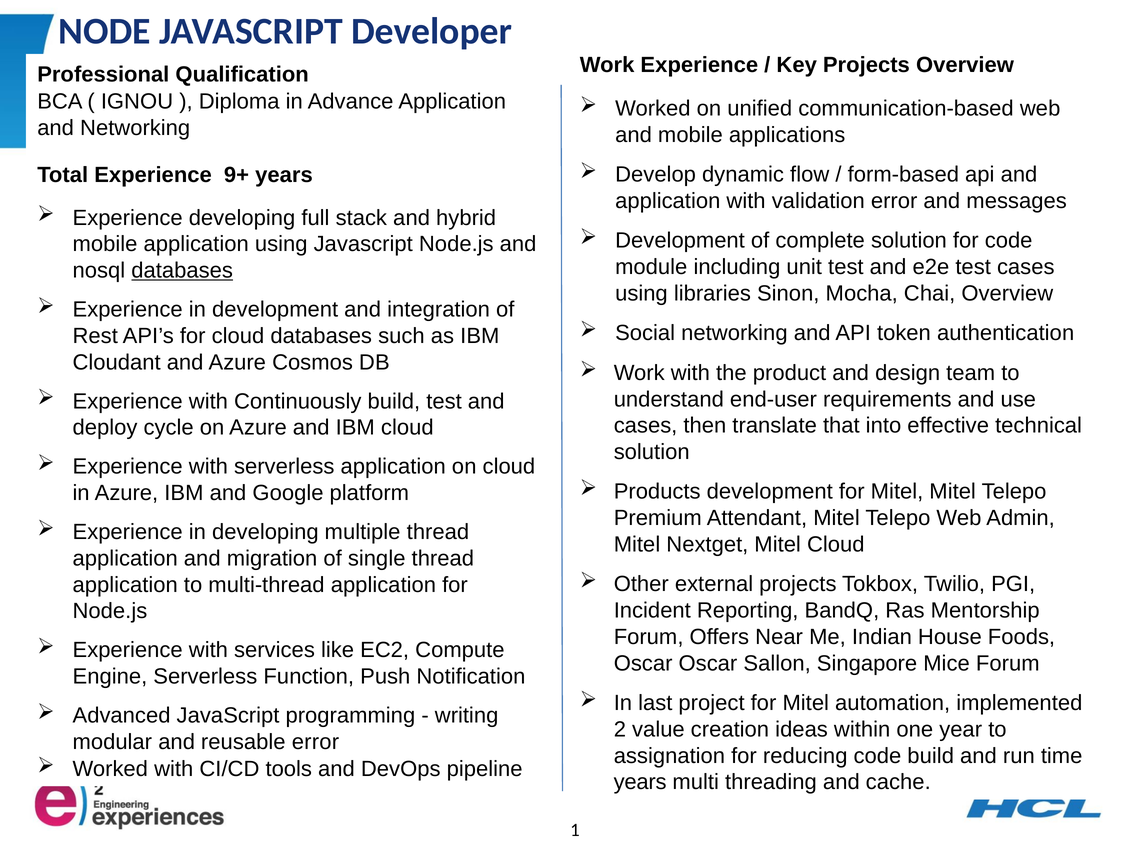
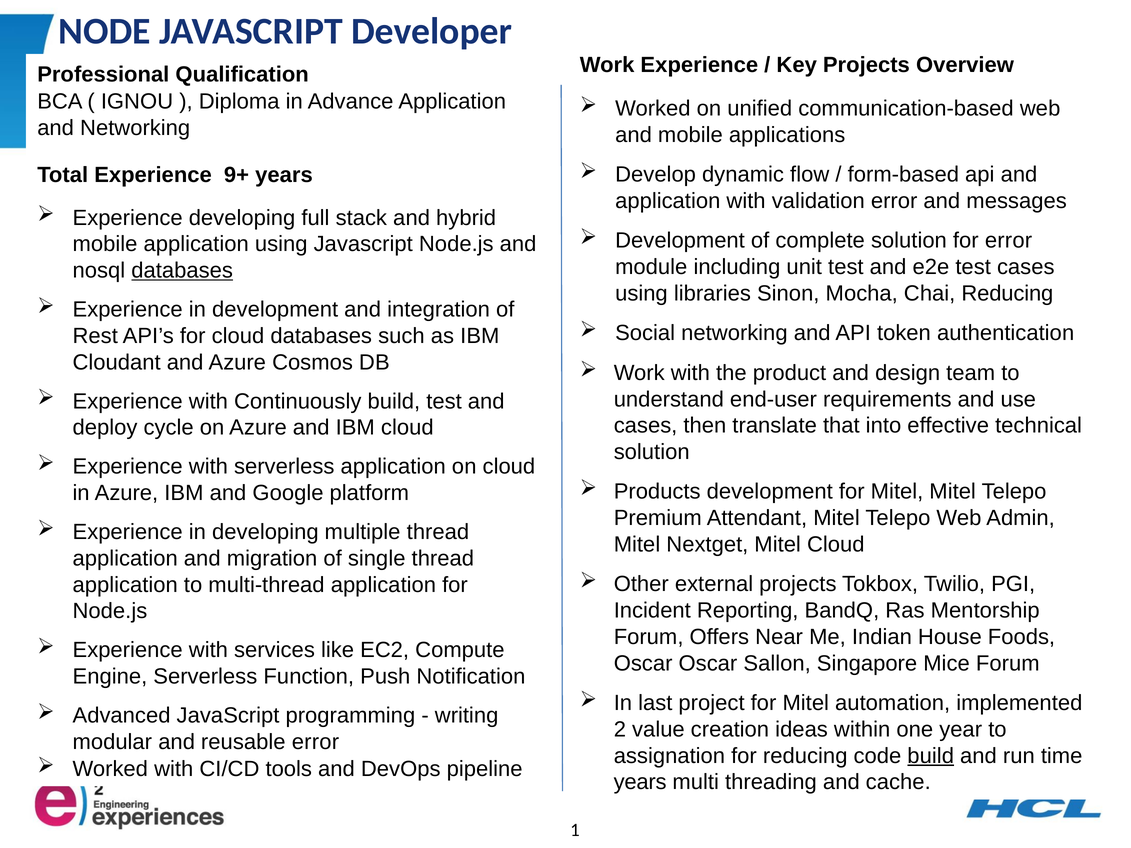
for code: code -> error (1009, 241)
Chai Overview: Overview -> Reducing (1007, 294)
build underline: none -> present (931, 756)
